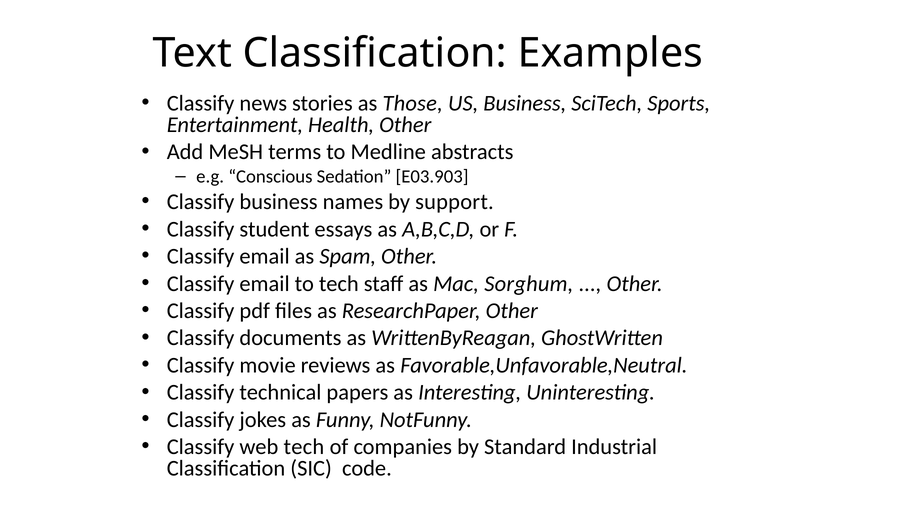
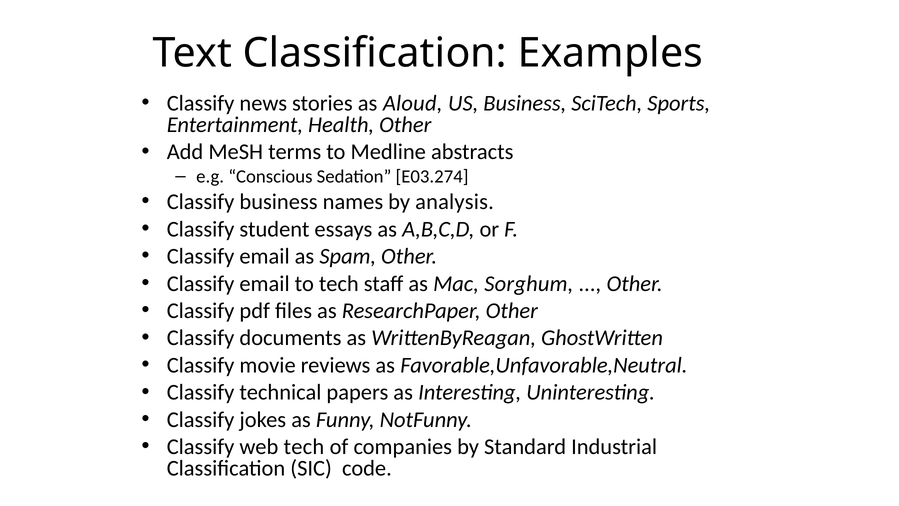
Those: Those -> Aloud (413, 103)
E03.903: E03.903 -> E03.274 (432, 177)
support: support -> analysis (454, 202)
